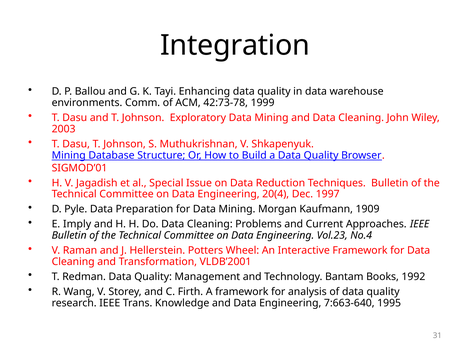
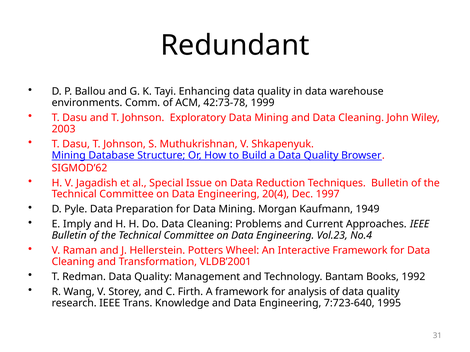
Integration: Integration -> Redundant (235, 45)
SIGMOD’01: SIGMOD’01 -> SIGMOD’62 (80, 168)
1909: 1909 -> 1949 (368, 210)
7:663-640: 7:663-640 -> 7:723-640 (349, 303)
